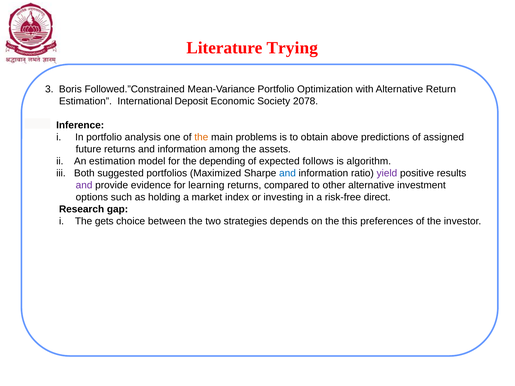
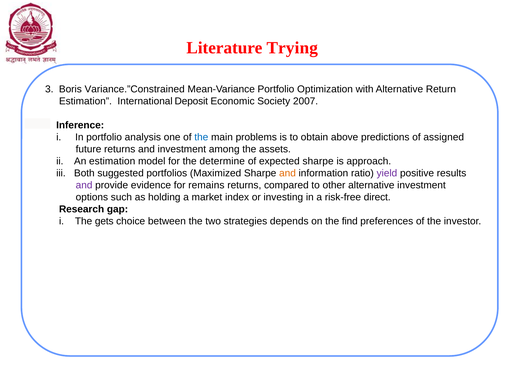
Followed.”Constrained: Followed.”Constrained -> Variance.”Constrained (135, 89)
2078: 2078 -> 2007 (306, 101)
the colour: orange -> blue (201, 137)
returns and information: information -> investment (182, 149)
depending: depending -> determine (222, 161)
expected follows: follows -> sharpe (318, 161)
algorithm: algorithm -> approach (369, 161)
and colour: blue -> orange (287, 173)
learning: learning -> remains (206, 185)
this: this -> find (350, 221)
